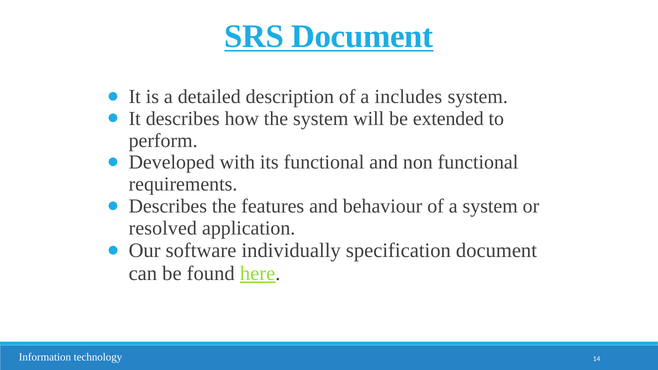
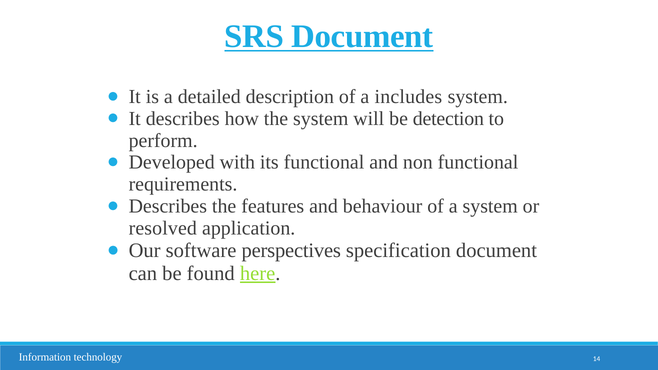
extended: extended -> detection (448, 119)
individually: individually -> perspectives (291, 251)
